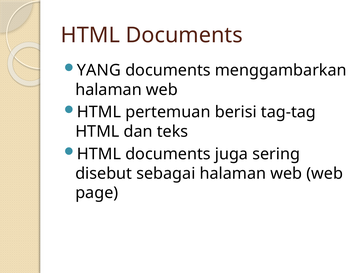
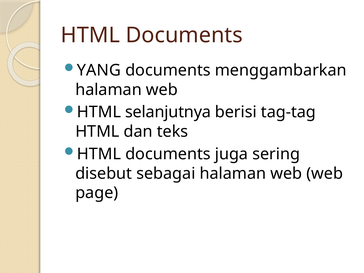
pertemuan: pertemuan -> selanjutnya (168, 112)
